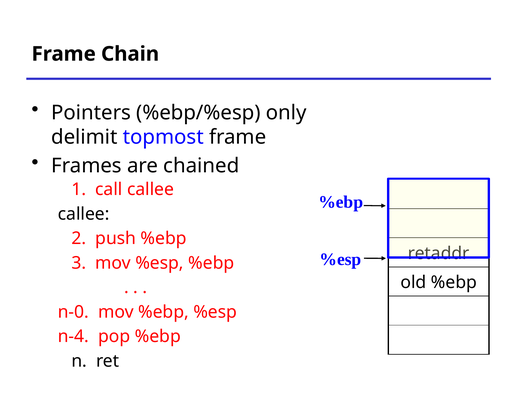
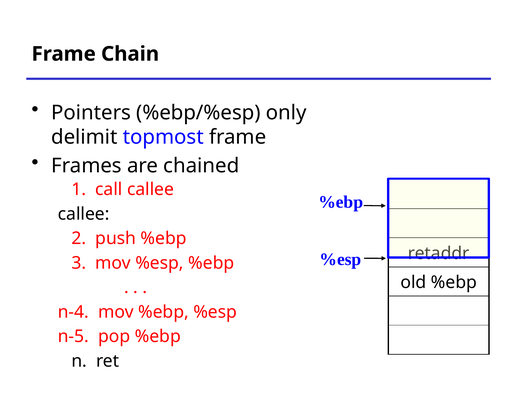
n-0: n-0 -> n-4 (73, 312)
n-4: n-4 -> n-5 (73, 337)
